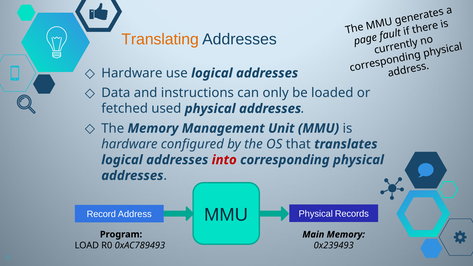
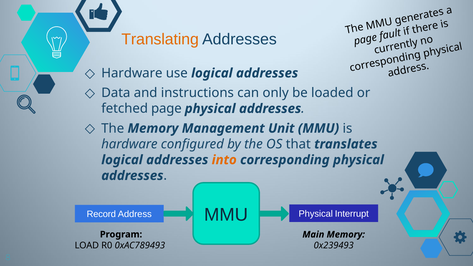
fetched used: used -> page (166, 109)
into colour: red -> orange (224, 160)
Records: Records -> Interrupt (352, 214)
